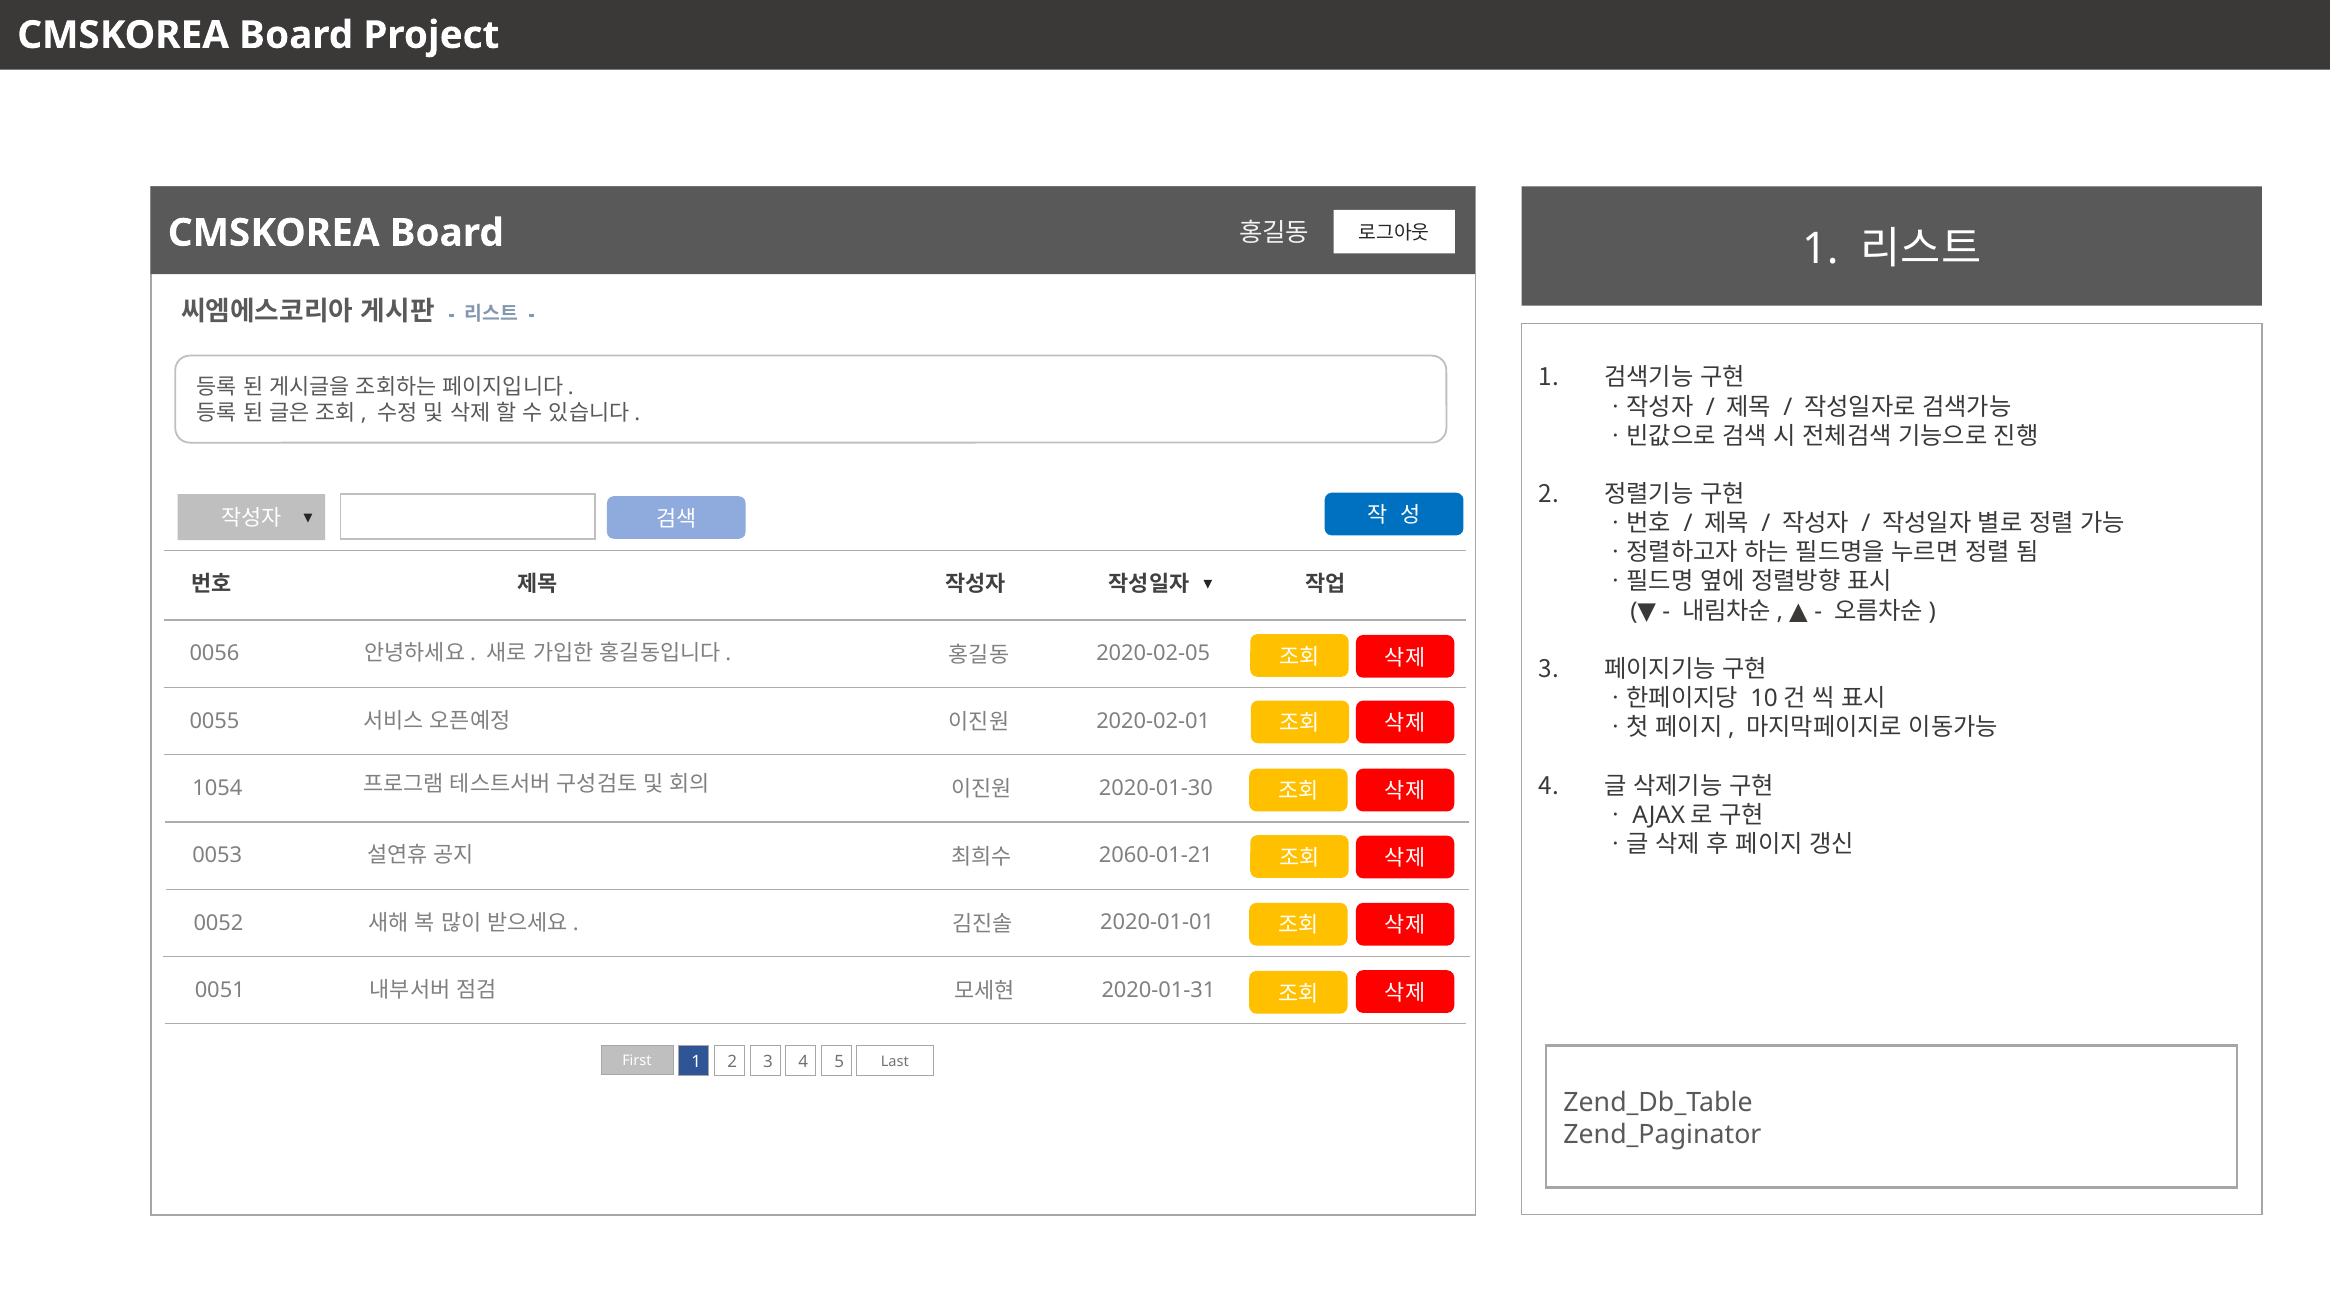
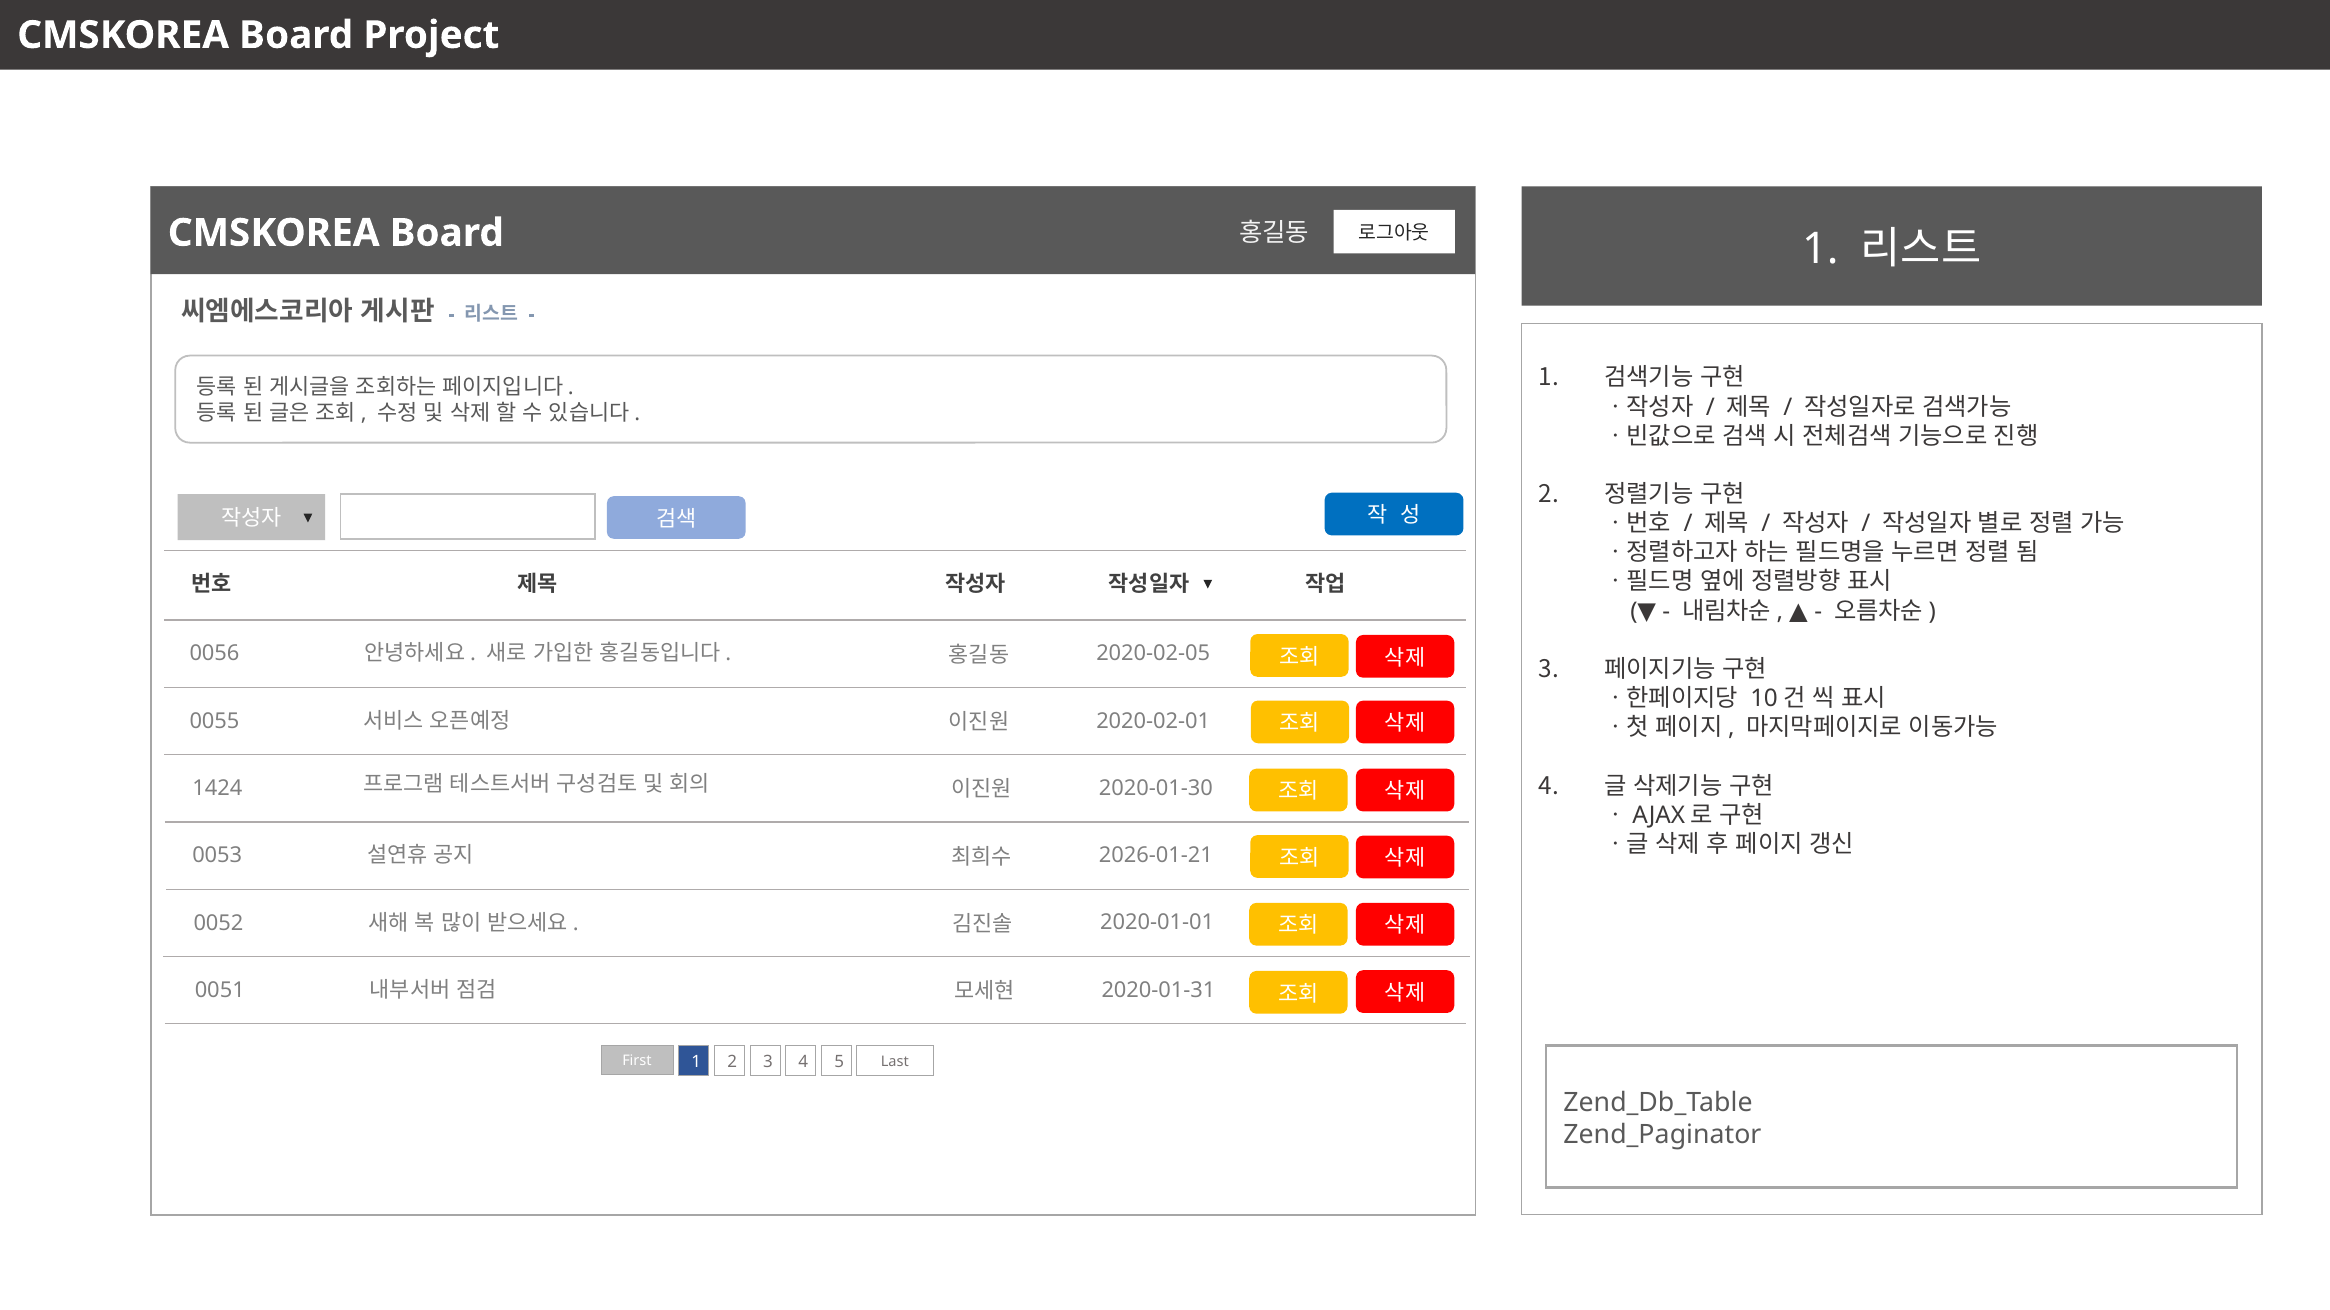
1054: 1054 -> 1424 (217, 789)
2060-01-21: 2060-01-21 -> 2026-01-21 (1156, 856)
